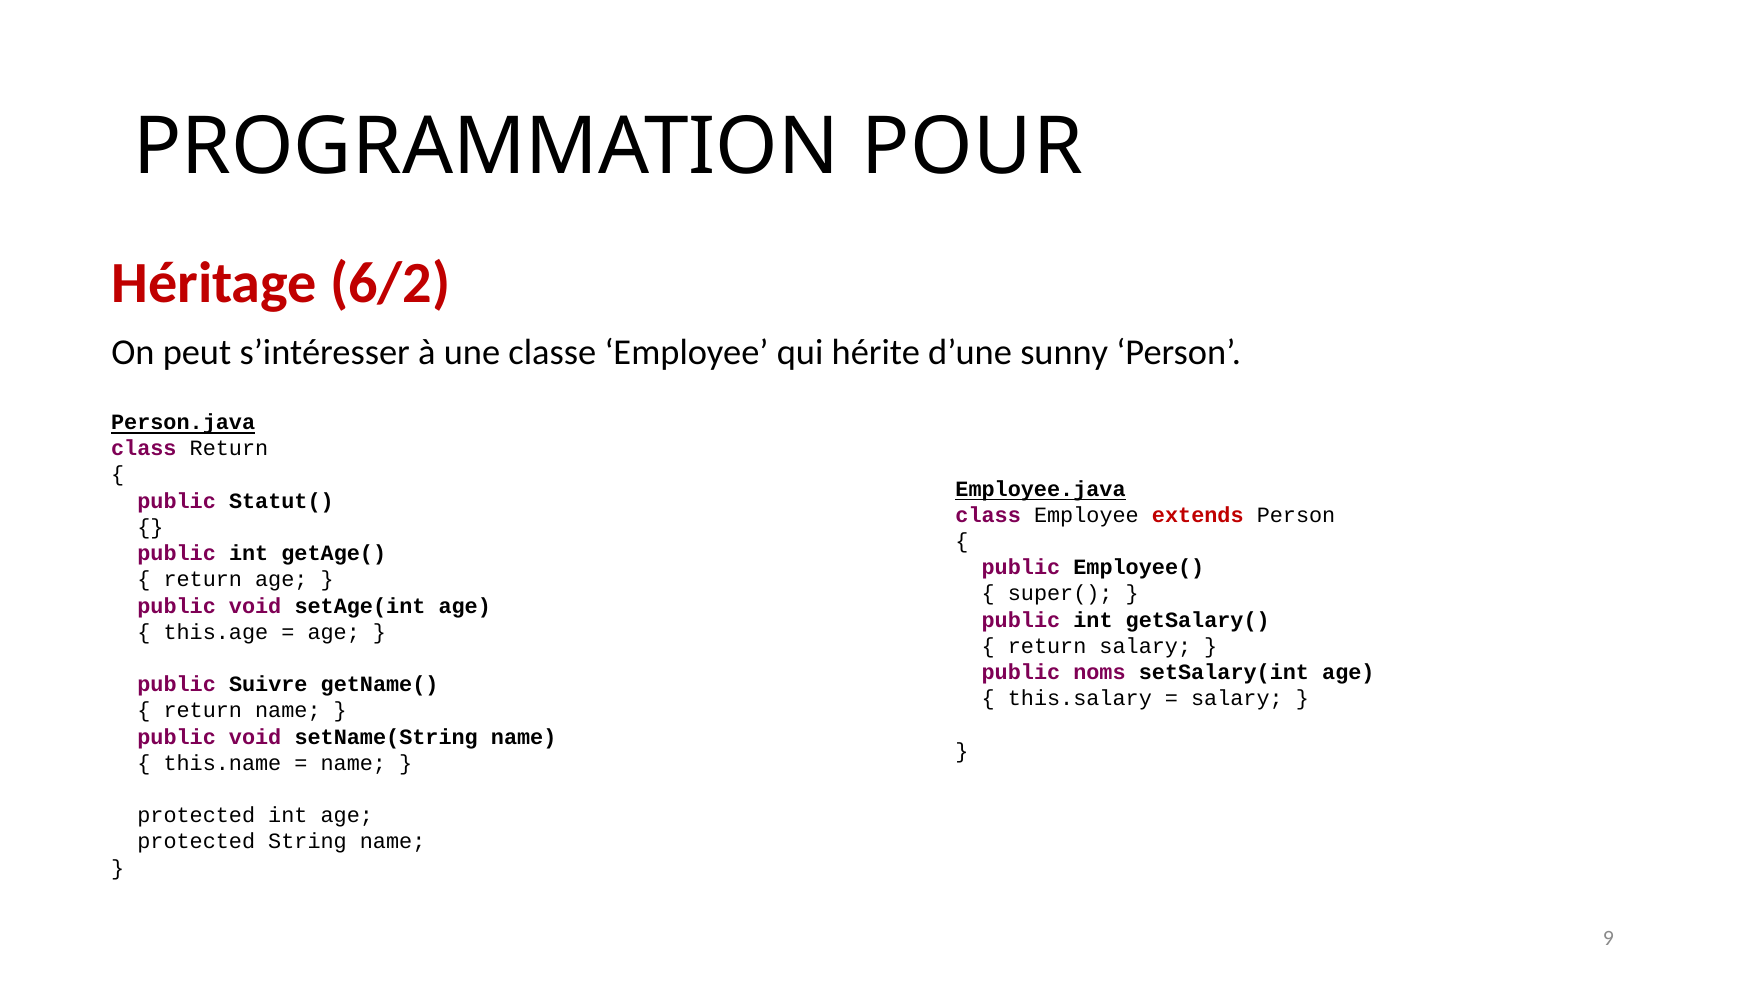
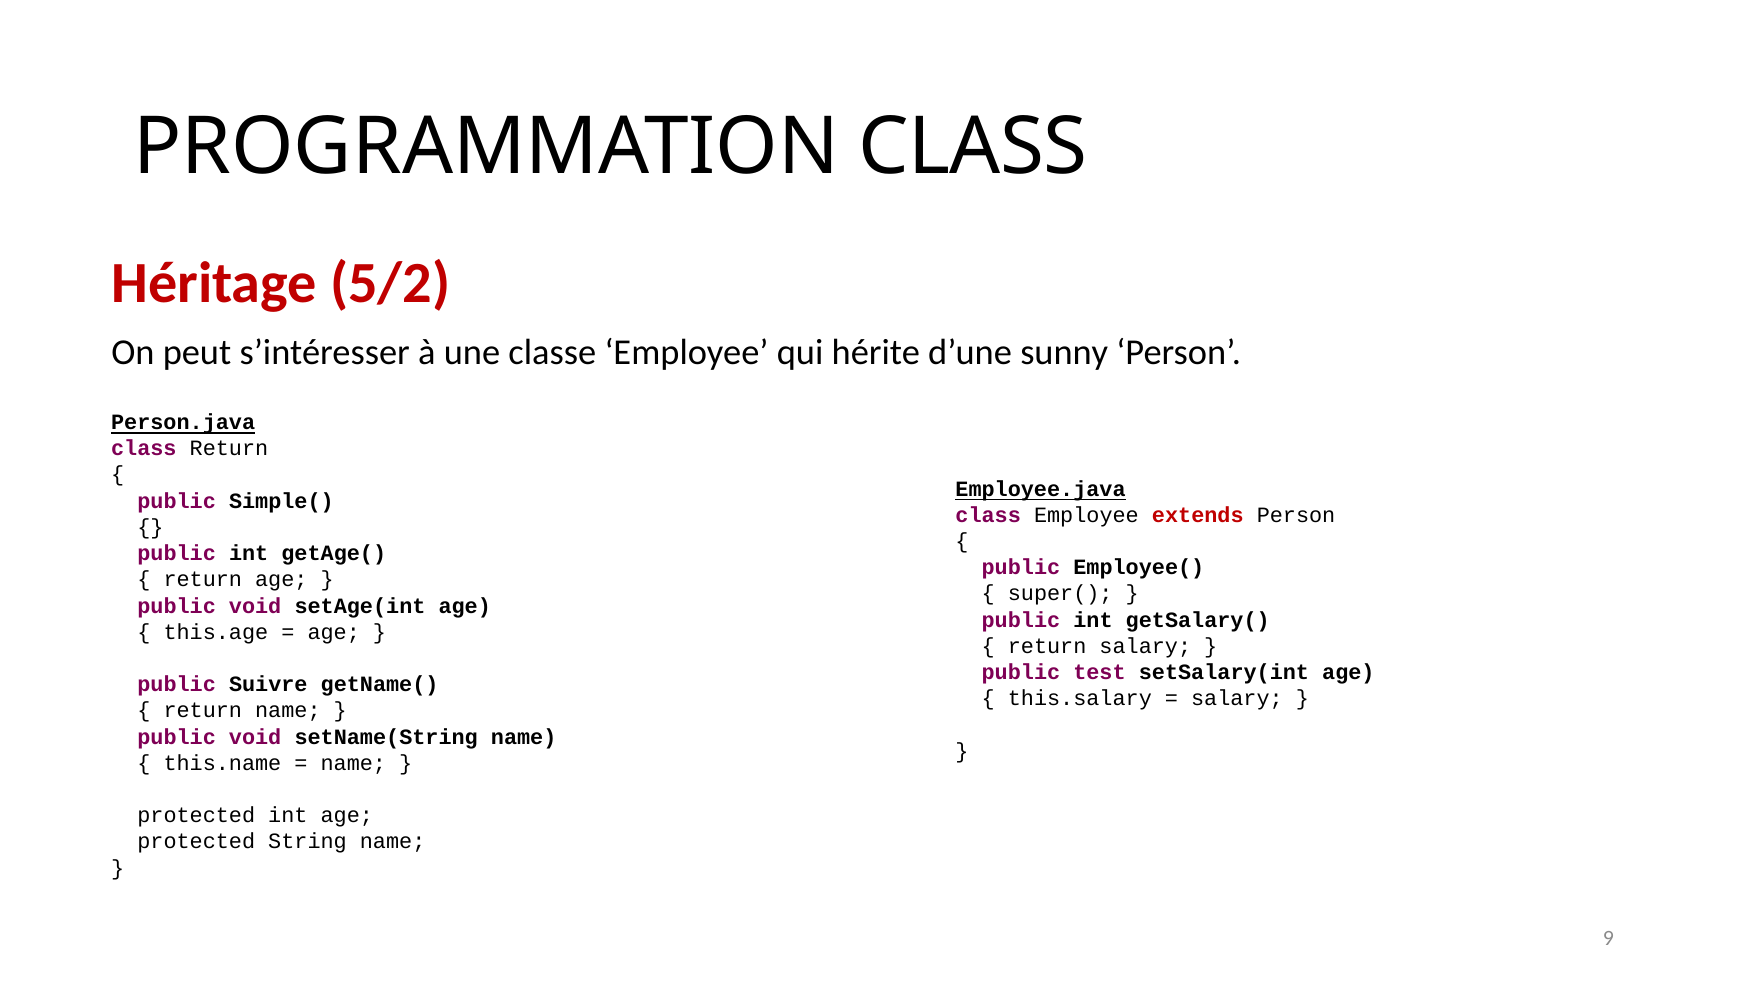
PROGRAMMATION POUR: POUR -> CLASS (973, 147)
6/2: 6/2 -> 5/2 (390, 283)
Statut(: Statut( -> Simple( (281, 501)
noms: noms -> test (1099, 672)
